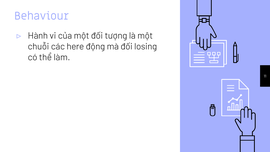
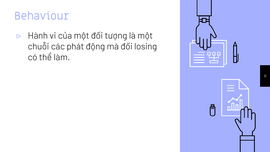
here: here -> phát (75, 47)
